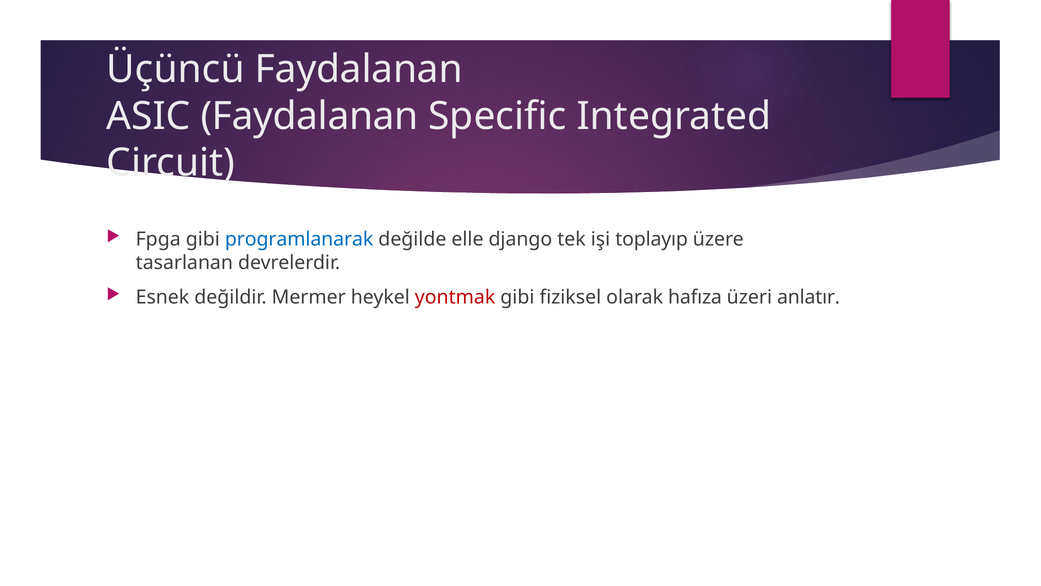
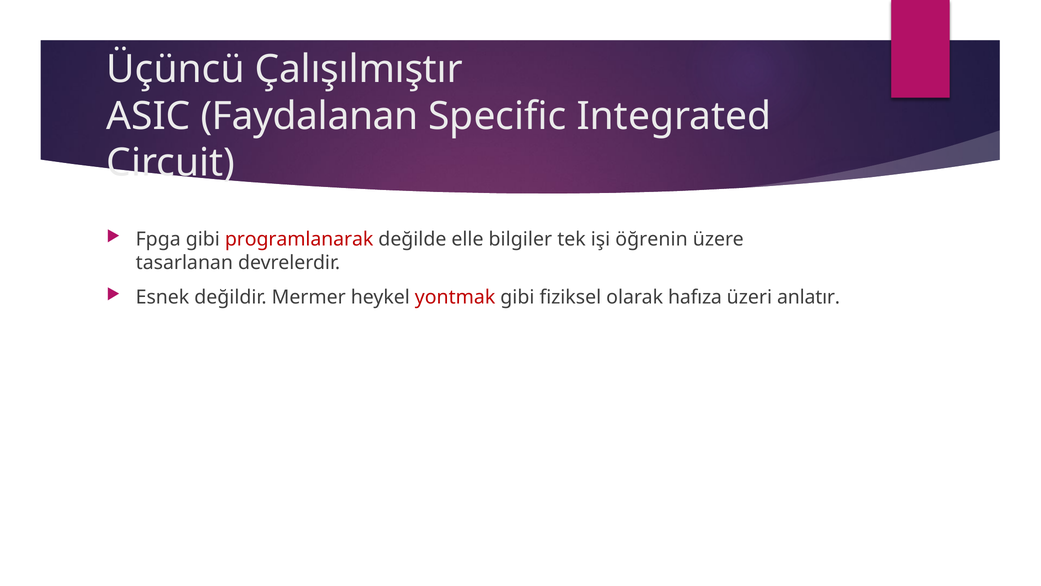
Üçüncü Faydalanan: Faydalanan -> Çalışılmıştır (359, 69)
programlanarak colour: blue -> red (299, 239)
django: django -> bilgiler (520, 239)
toplayıp: toplayıp -> öğrenin (652, 239)
